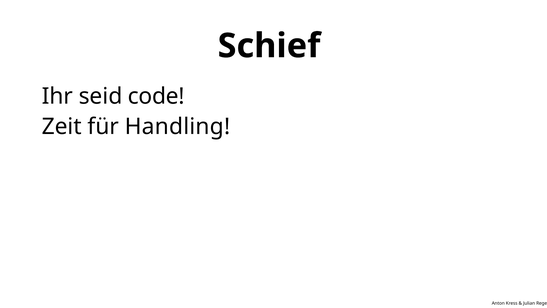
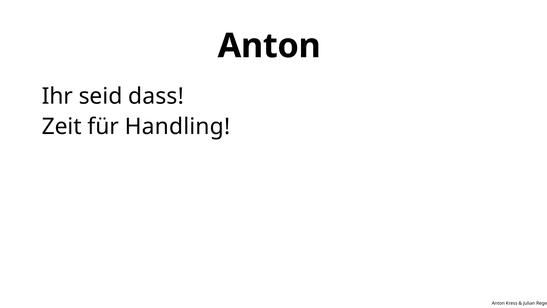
Schief: Schief -> Anton (269, 46)
code: code -> dass (156, 96)
